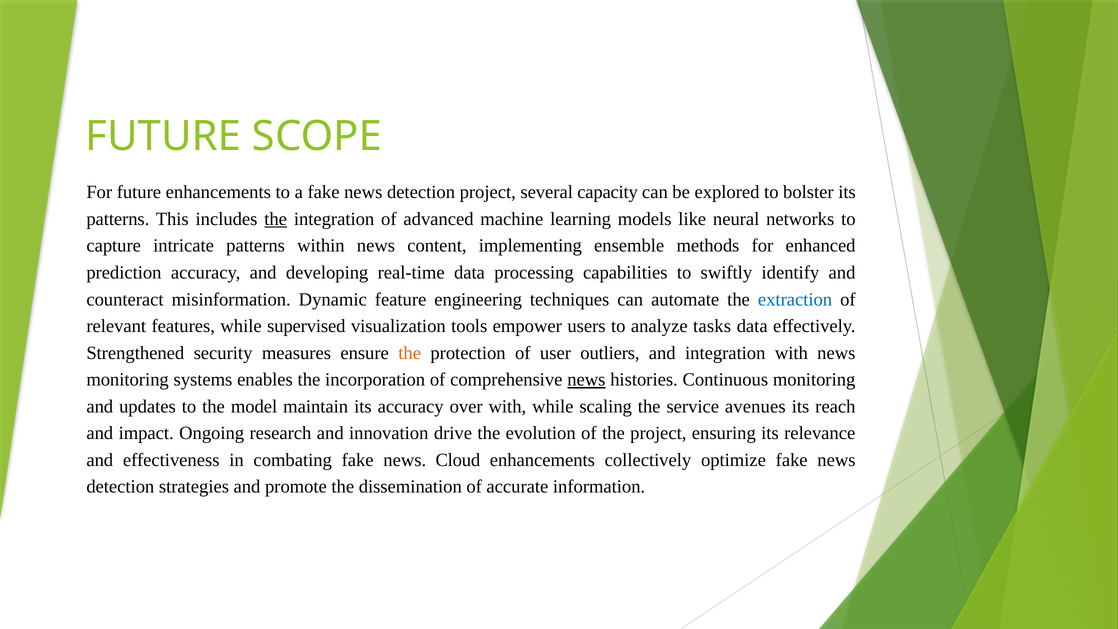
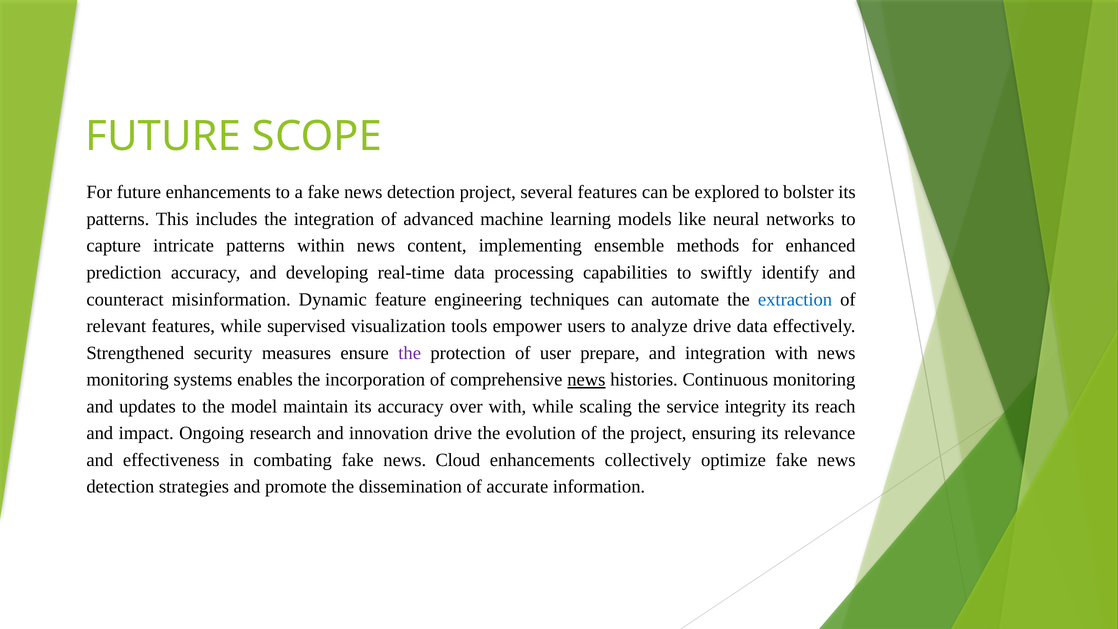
several capacity: capacity -> features (607, 192)
the underline: present -> none (276, 219)
analyze tasks: tasks -> drive (712, 326)
the colour: orange -> purple (410, 353)
outliers: outliers -> prepare (610, 353)
avenues: avenues -> integrity (755, 406)
